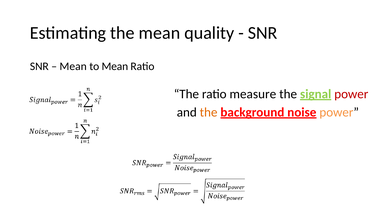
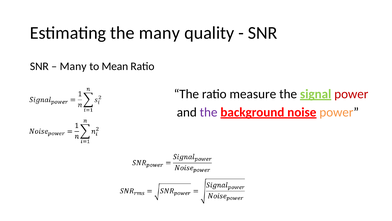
the mean: mean -> many (159, 33)
Mean: Mean -> Many (73, 66)
the colour: orange -> purple (209, 112)
